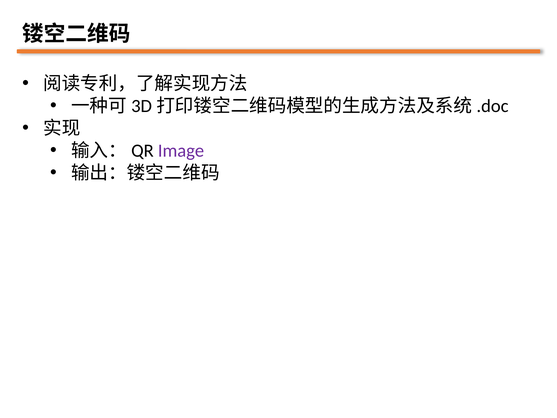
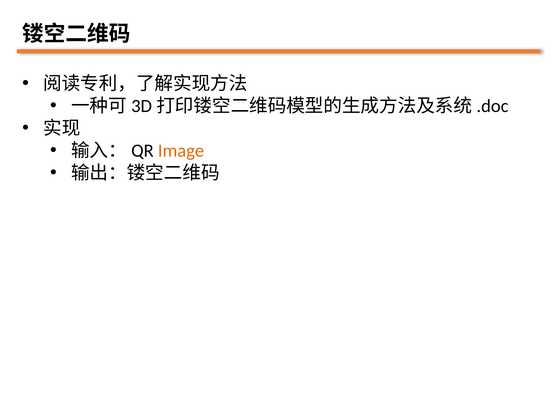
Image colour: purple -> orange (181, 151)
